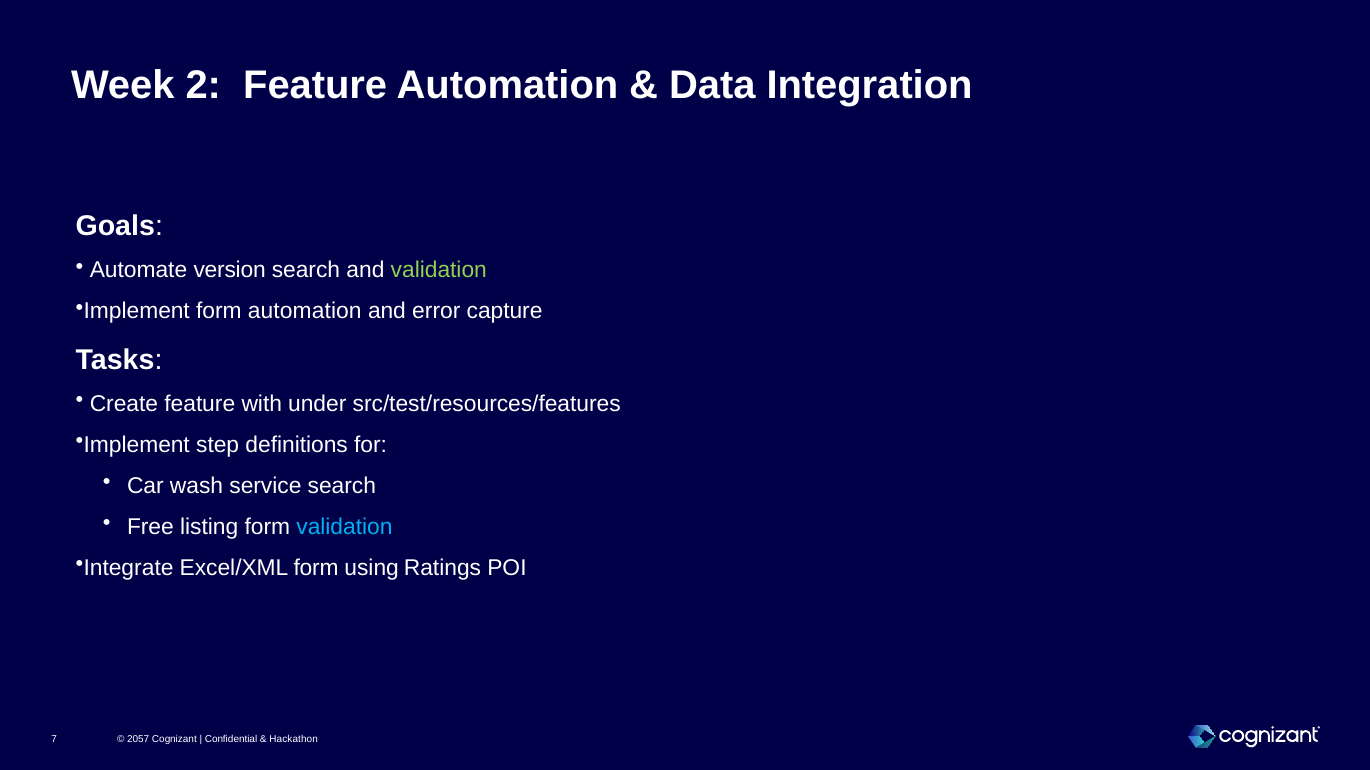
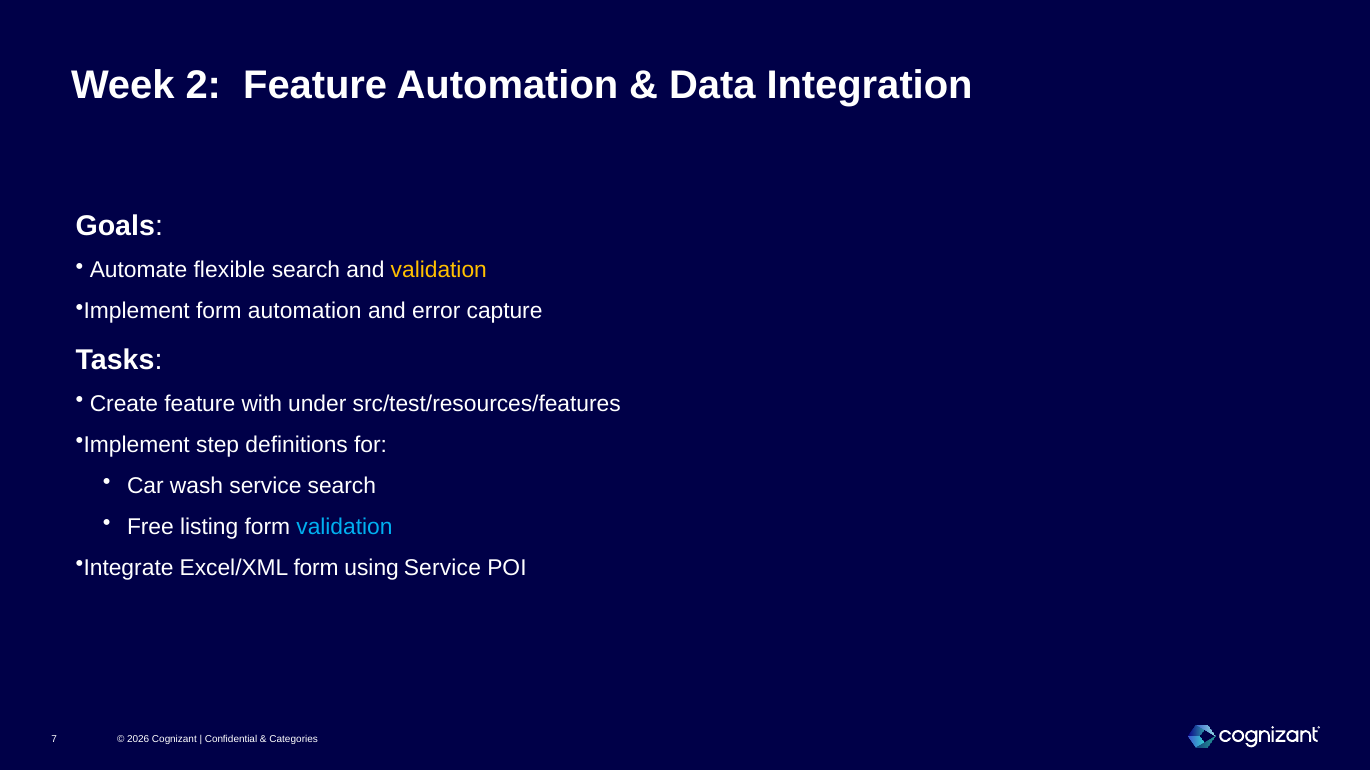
version: version -> flexible (229, 270)
validation colour: light green -> yellow (439, 270)
using Ratings: Ratings -> Service (442, 568)
2057: 2057 -> 2026 (138, 740)
Hackathon: Hackathon -> Categories (294, 740)
